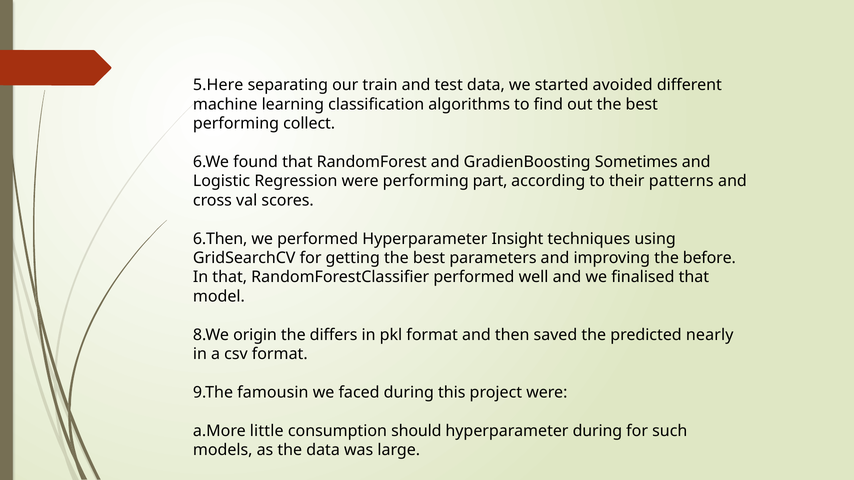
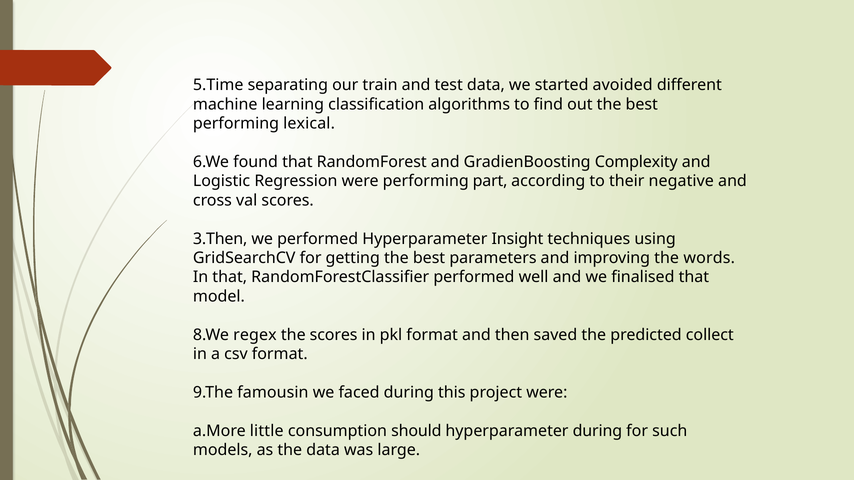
5.Here: 5.Here -> 5.Time (218, 85)
collect: collect -> lexical (309, 124)
Sometimes: Sometimes -> Complexity (636, 162)
patterns: patterns -> negative (681, 181)
6.Then: 6.Then -> 3.Then (220, 239)
before: before -> words (709, 258)
origin: origin -> regex (255, 335)
the differs: differs -> scores (334, 335)
nearly: nearly -> collect (710, 335)
